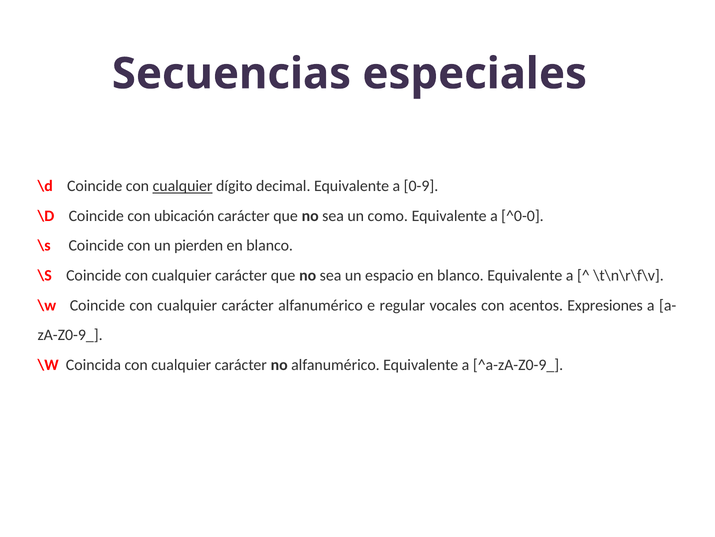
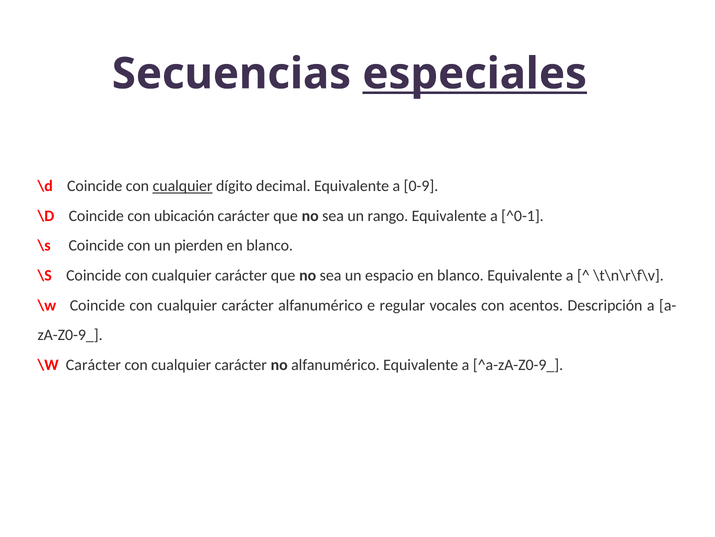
especiales underline: none -> present (475, 74)
como: como -> rango (388, 216)
^0-0: ^0-0 -> ^0-1 (522, 216)
Expresiones: Expresiones -> Descripción (605, 305)
\W Coincida: Coincida -> Carácter (93, 364)
